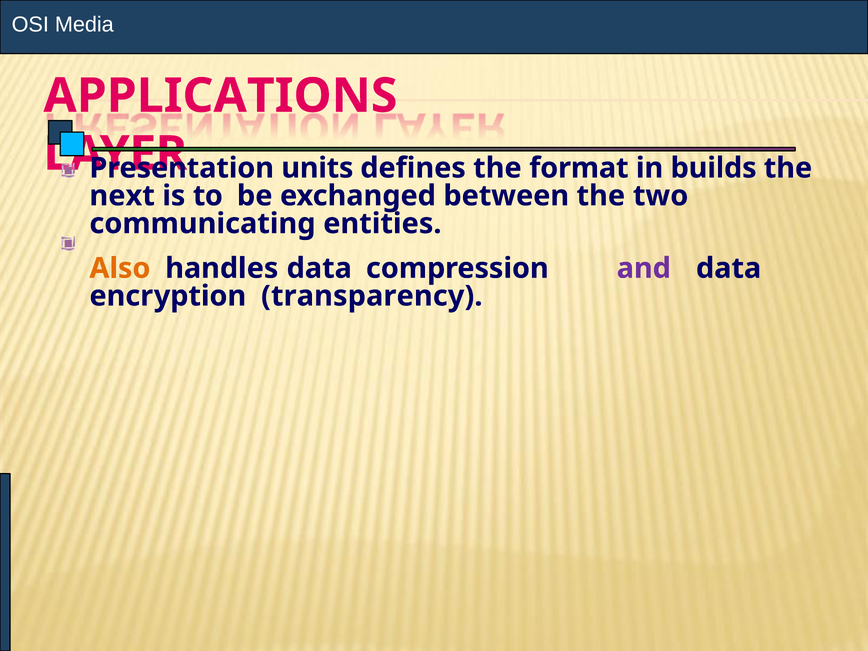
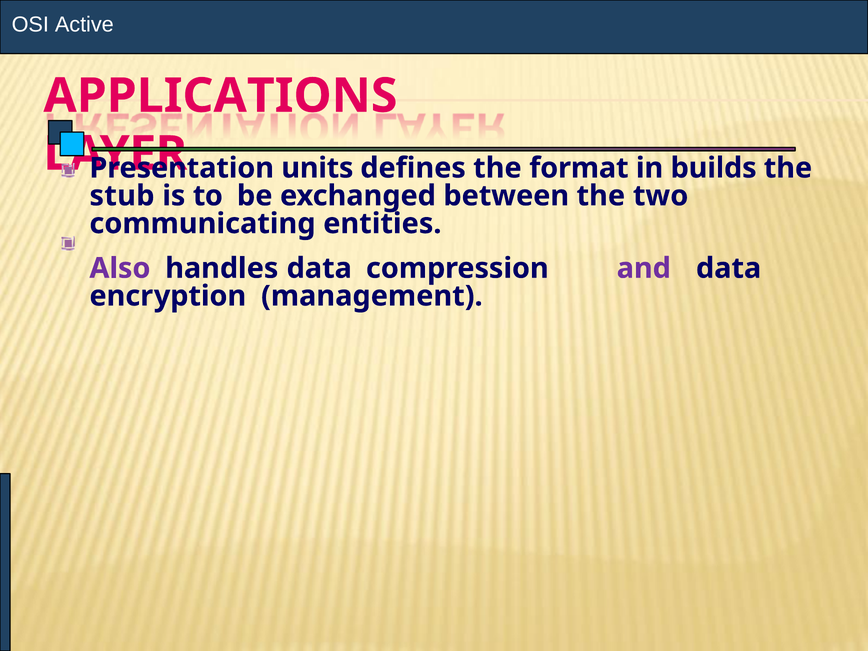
Media: Media -> Active (84, 25)
next: next -> stub (122, 196)
Also colour: orange -> purple (120, 268)
transparency: transparency -> management (372, 296)
